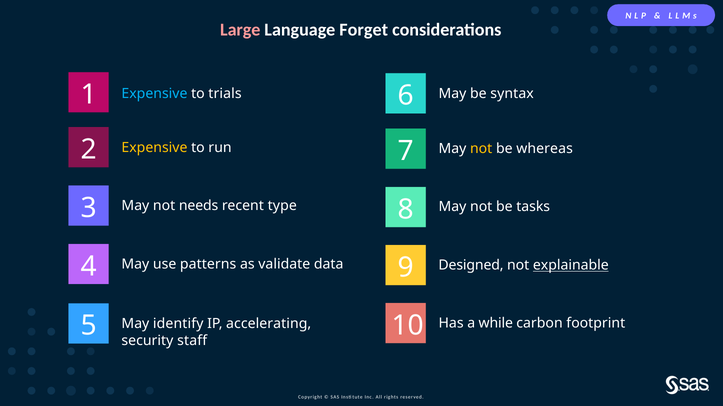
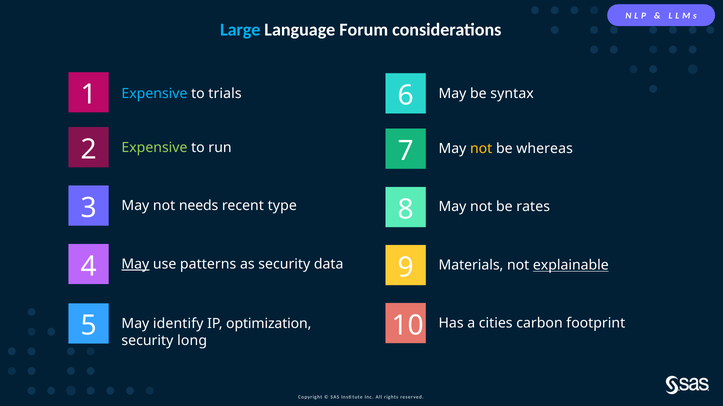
Large colour: pink -> light blue (240, 30)
Forget: Forget -> Forum (364, 30)
Expensive colour: yellow -> light green (154, 148)
tasks: tasks -> rates (533, 207)
May underline: none -> present (135, 265)
as validate: validate -> security (284, 265)
Designed: Designed -> Materials (471, 266)
accelerating: accelerating -> optimization (269, 324)
while: while -> cities (496, 324)
staff: staff -> long (192, 341)
